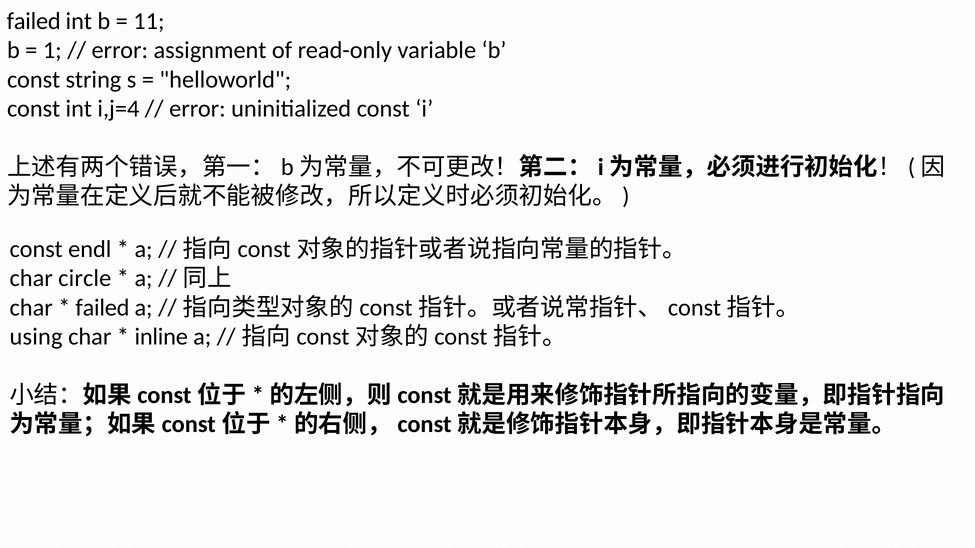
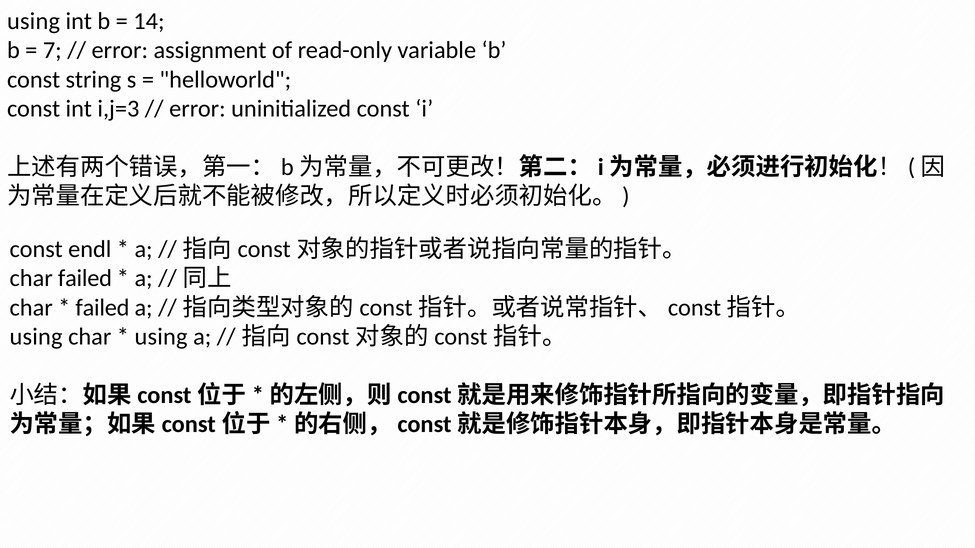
failed: failed -> using (33, 21)
11: 11 -> 14 (149, 21)
1: 1 -> 7 (52, 50)
i,j=4: i,j=4 -> i,j=3 (118, 109)
char circle: circle -> failed (85, 279)
inline: inline -> using (161, 337)
